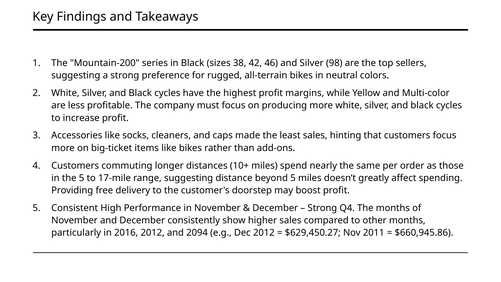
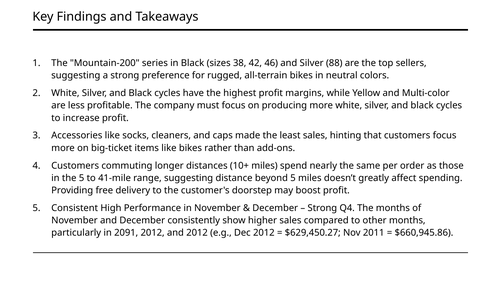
98: 98 -> 88 (334, 63)
17-mile: 17-mile -> 41-mile (115, 178)
2016: 2016 -> 2091 (126, 233)
and 2094: 2094 -> 2012 (197, 233)
